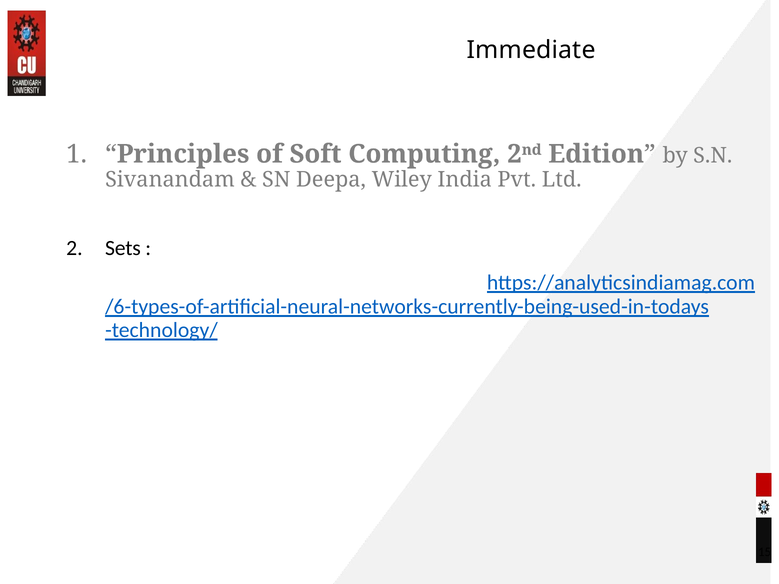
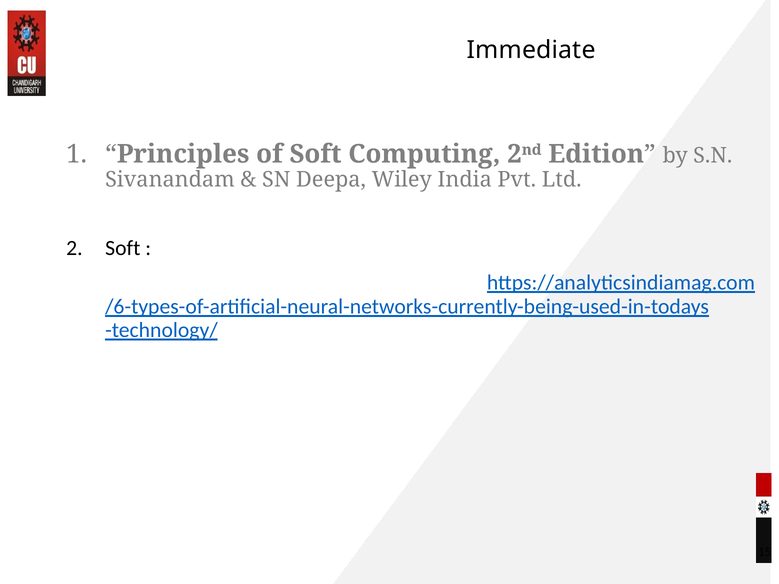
Sets: Sets -> Soft (123, 248)
